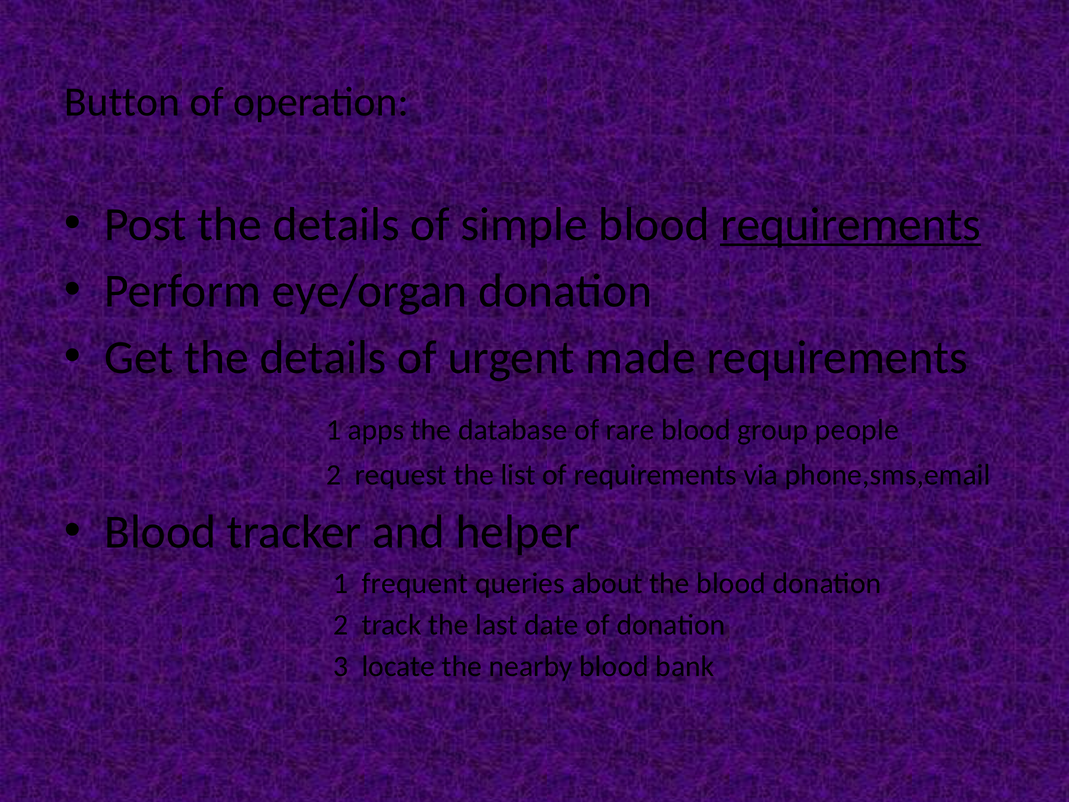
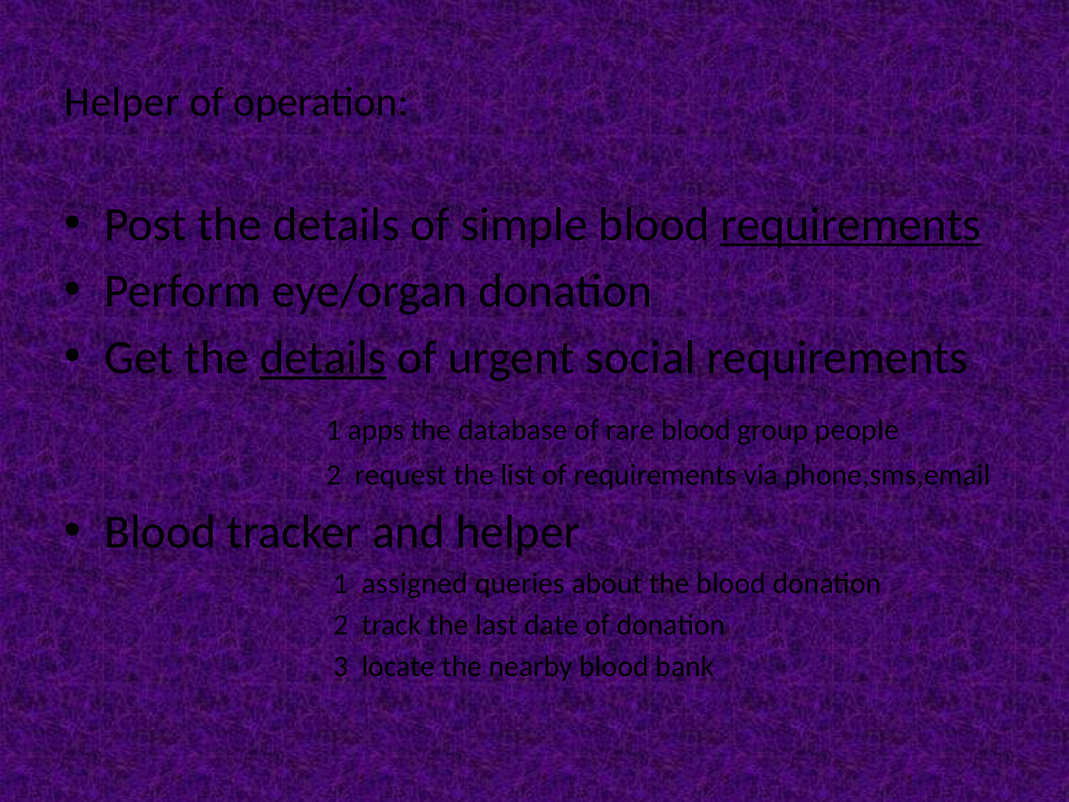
Button: Button -> Helper (122, 102)
details underline: none -> present (323, 357)
made: made -> social (641, 357)
frequent: frequent -> assigned (415, 583)
